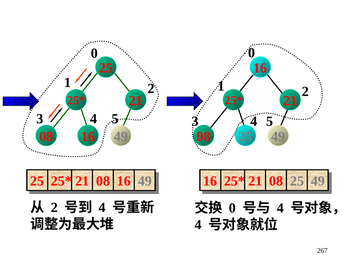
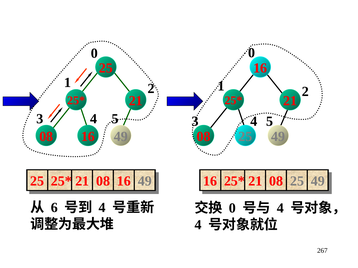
2: 2 -> 6 (54, 208)
